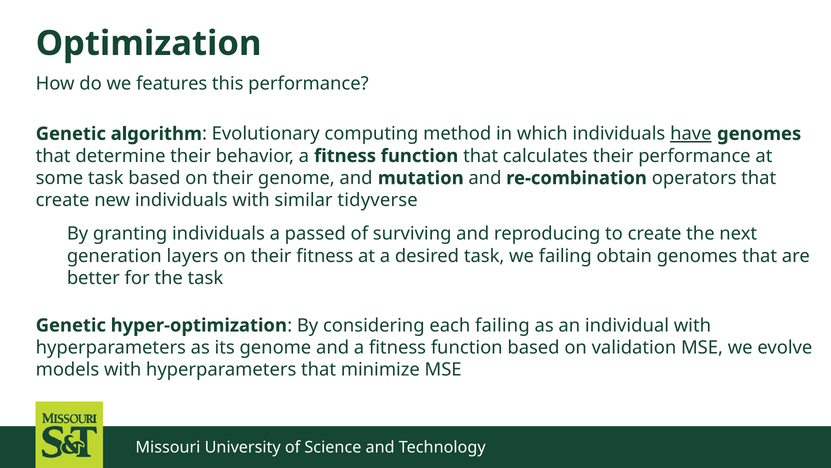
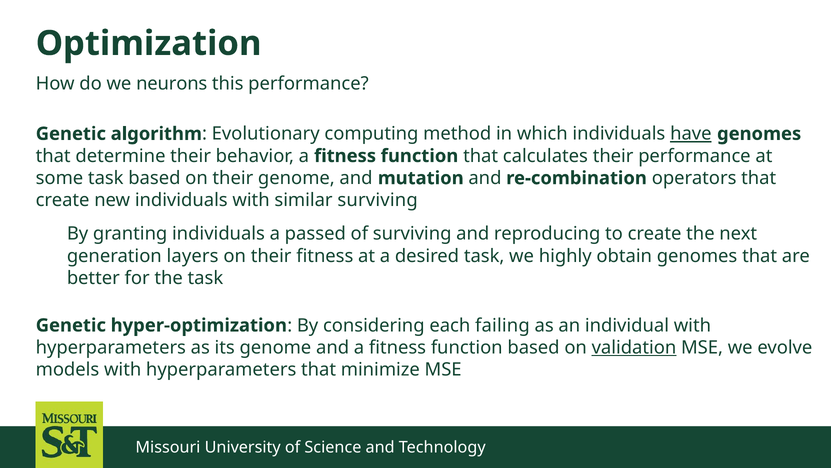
features: features -> neurons (172, 84)
similar tidyverse: tidyverse -> surviving (378, 200)
we failing: failing -> highly (565, 256)
validation underline: none -> present (634, 347)
